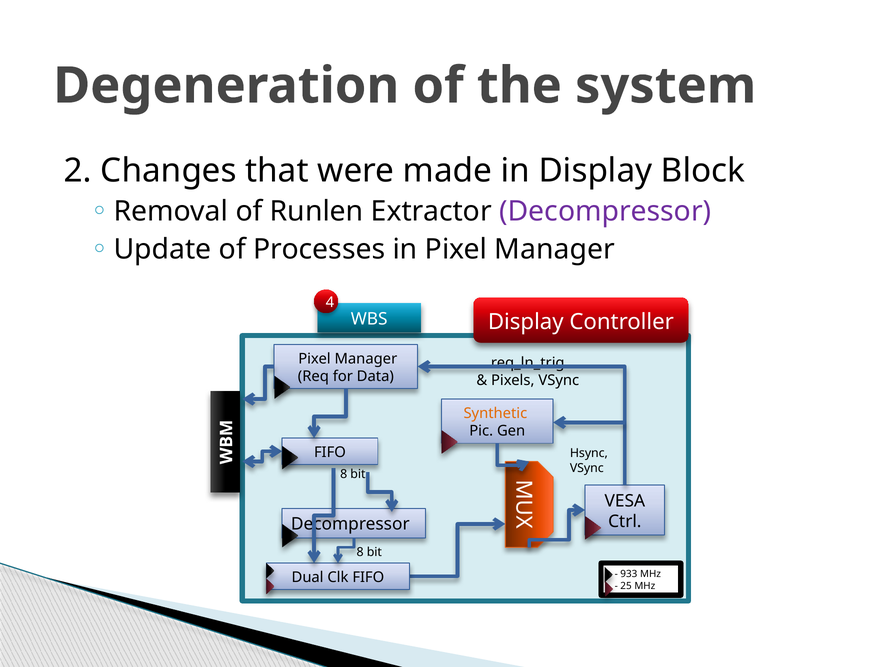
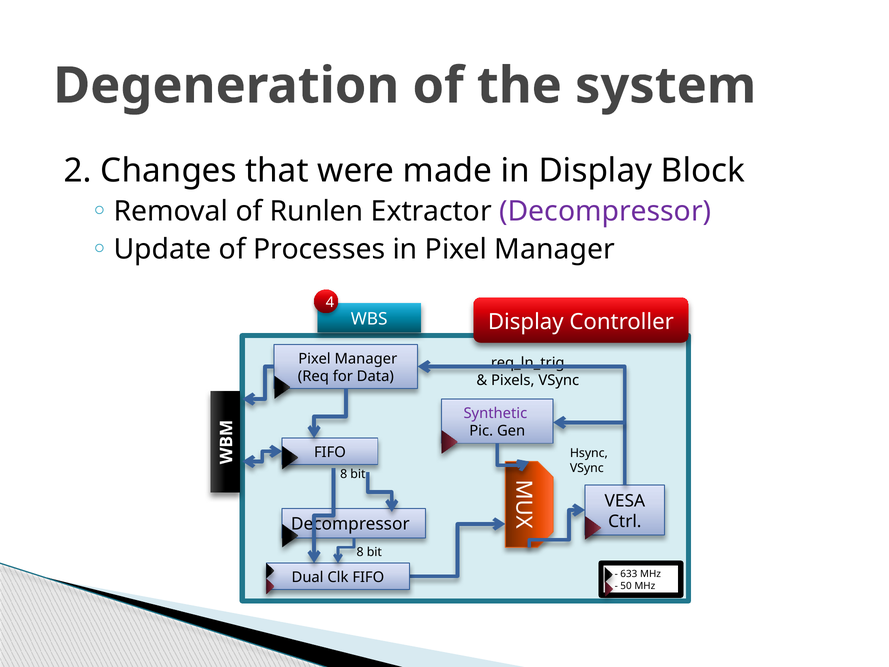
Synthetic colour: orange -> purple (495, 413)
933: 933 -> 633 (629, 574)
25: 25 -> 50 (626, 586)
